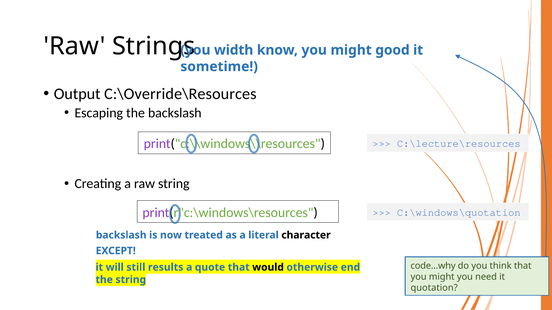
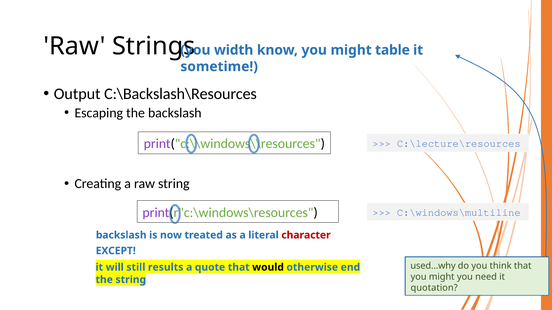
good: good -> table (392, 50)
C:\Override\Resources: C:\Override\Resources -> C:\Backslash\Resources (180, 94)
C:\windows\quotation: C:\windows\quotation -> C:\windows\multiline (459, 213)
character colour: black -> red (306, 235)
code…why: code…why -> used…why (433, 266)
